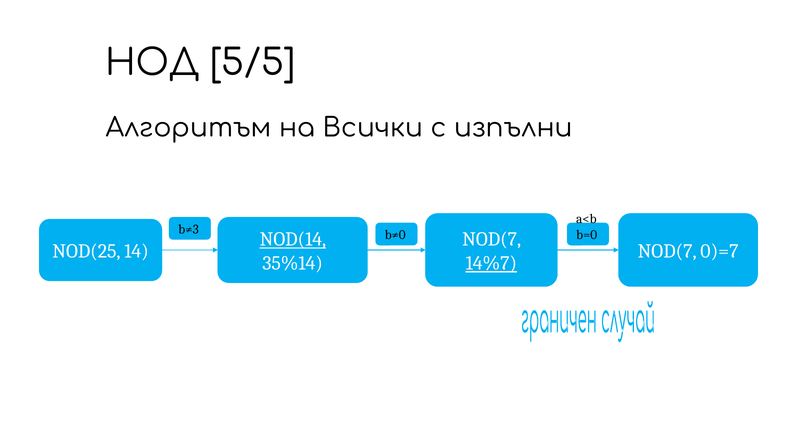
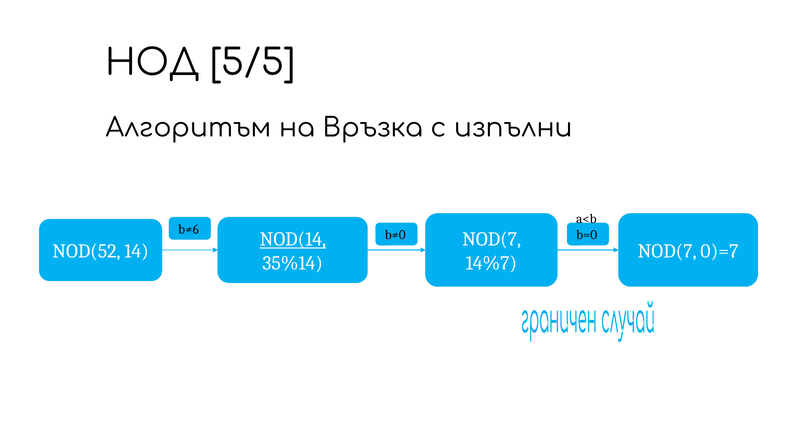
Всички: Всички -> Връзка (373, 128)
b≠3: b≠3 -> b≠6 (189, 229)
NOD(25: NOD(25 -> NOD(52 (86, 251)
14%7 underline: present -> none (491, 263)
